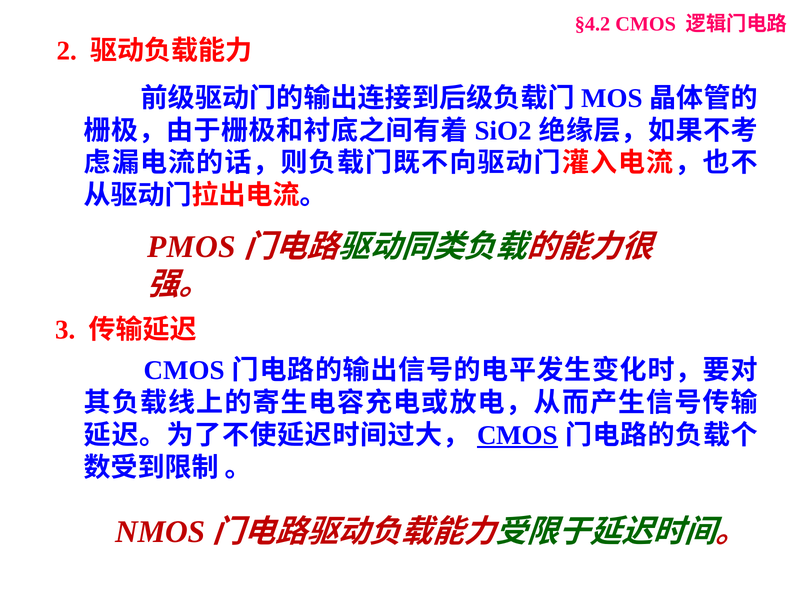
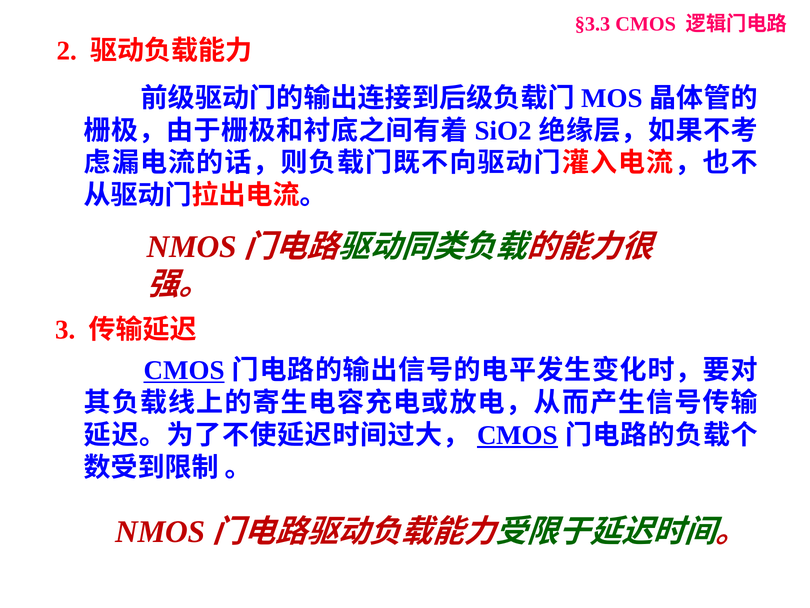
§4.2: §4.2 -> §3.3 (593, 24)
PMOS: PMOS -> NMOS (192, 247)
CMOS underline: none -> present (184, 370)
